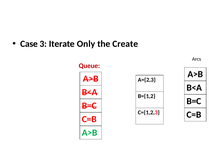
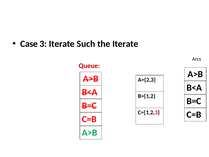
Only: Only -> Such (86, 44)
the Create: Create -> Iterate (125, 44)
